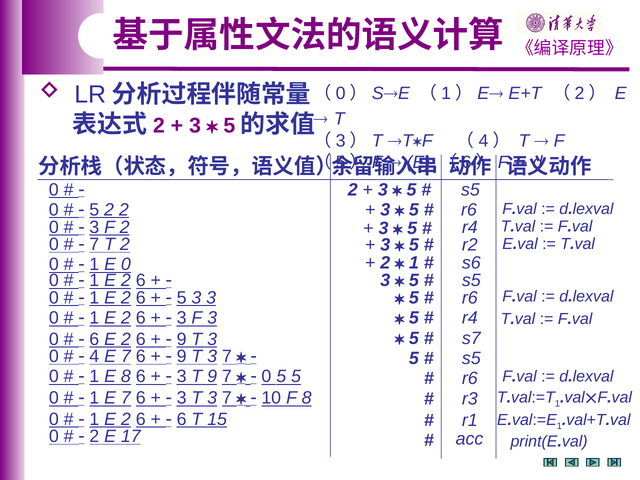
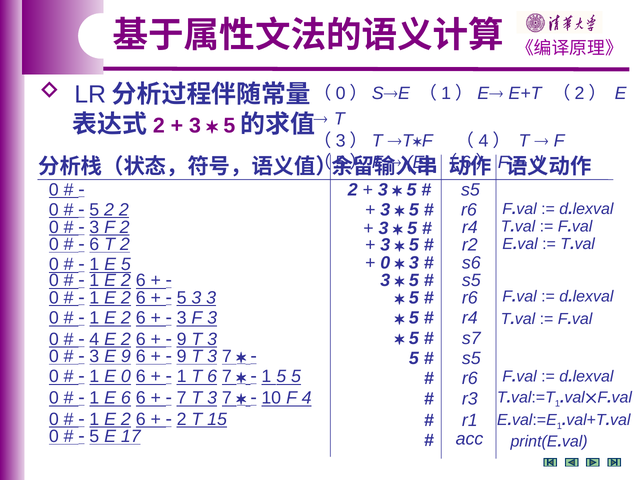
7: 7 -> 6 (94, 244)
2: 2 -> 0 (385, 263)
1: 1 -> 3 (414, 263)
E 0: 0 -> 5 (126, 265)
6: 6 -> 4 (94, 339)
4: 4 -> 3 (94, 356)
7: 7 -> 9 (126, 356)
E 8: 8 -> 0 (126, 377)
3: 3 -> 1 (182, 377)
T 9: 9 -> 6 (212, 377)
0: 0 -> 1 (266, 377)
1 E 7: 7 -> 6 (126, 398)
3: 3 -> 7 (182, 398)
F 8: 8 -> 4 (307, 398)
6: 6 -> 2 (182, 419)
2: 2 -> 5 (94, 436)
